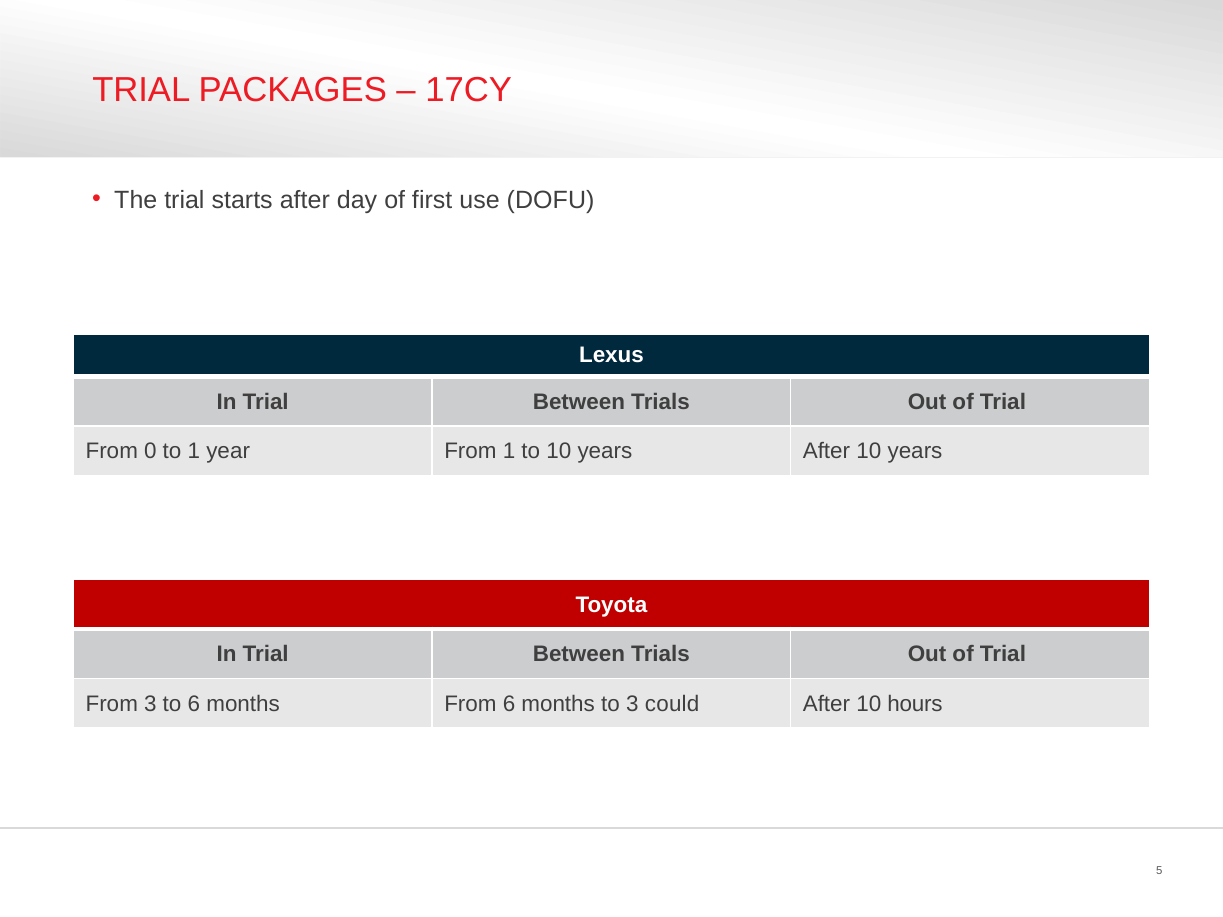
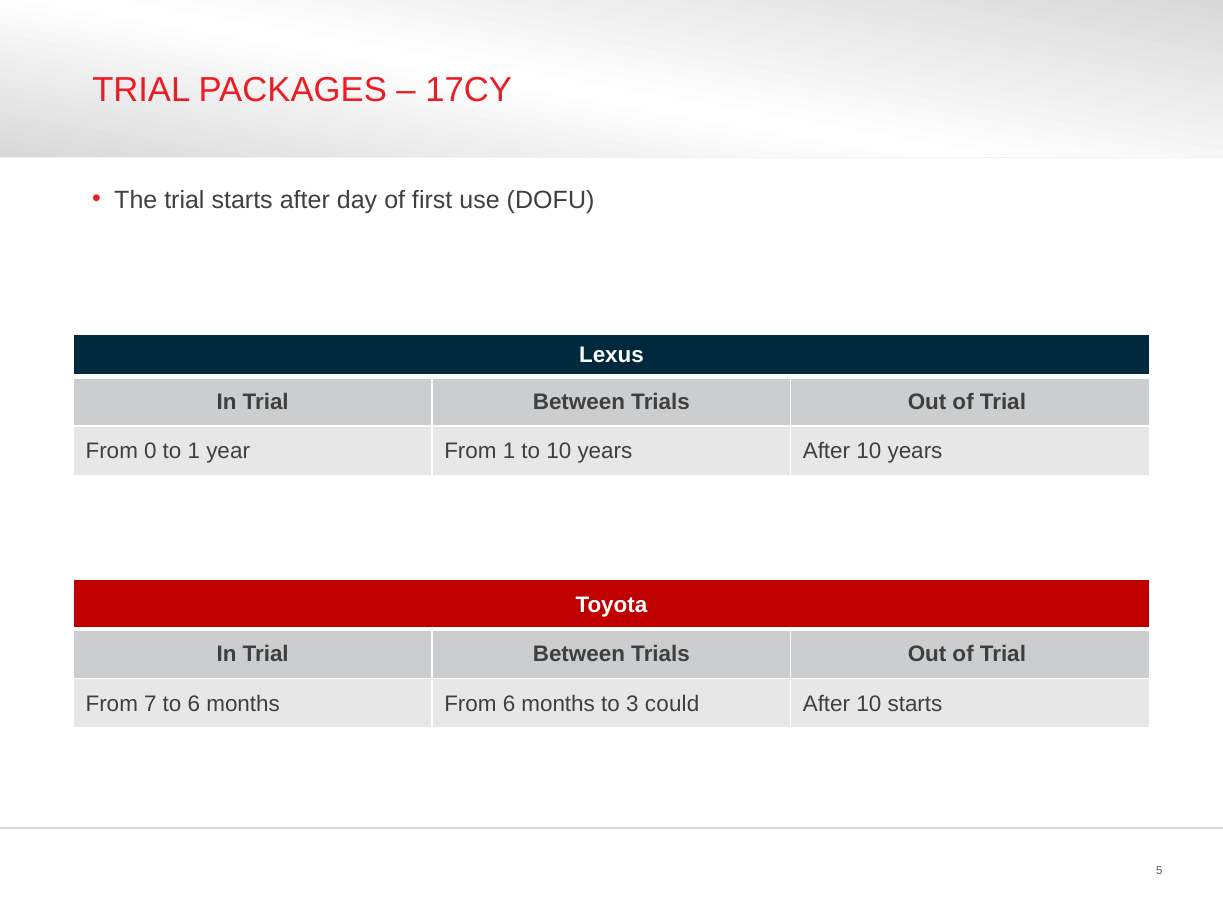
From 3: 3 -> 7 (150, 704)
10 hours: hours -> starts (915, 704)
